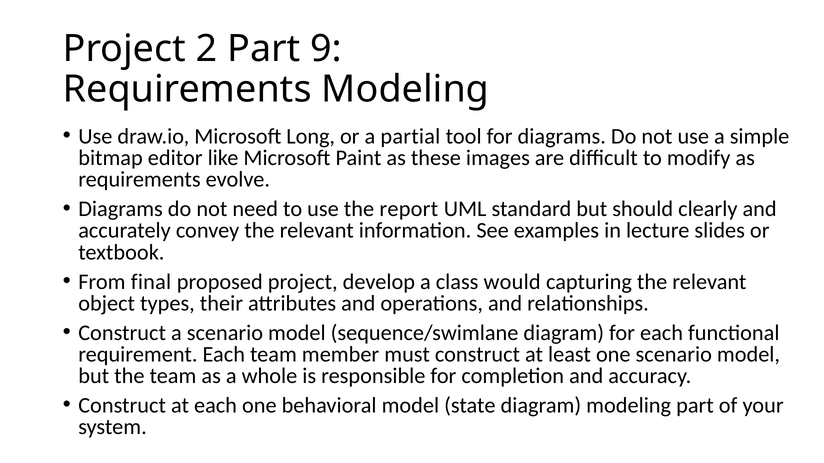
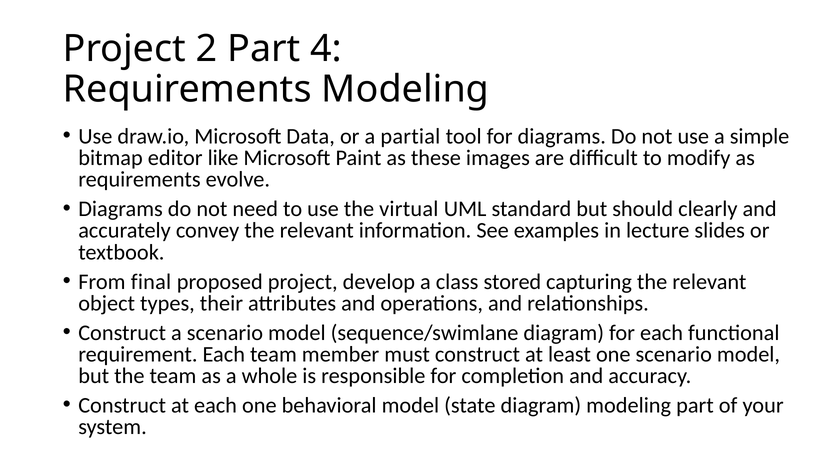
9: 9 -> 4 (326, 49)
Long: Long -> Data (311, 136)
report: report -> virtual (409, 209)
would: would -> stored (512, 282)
